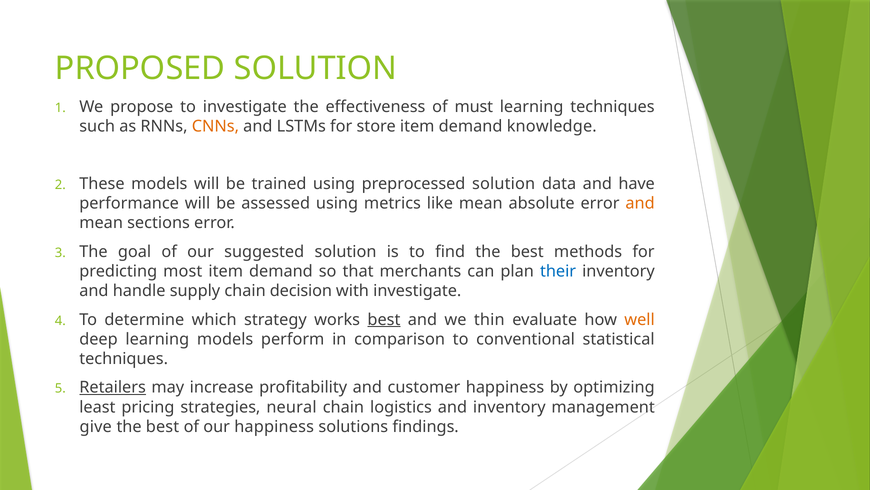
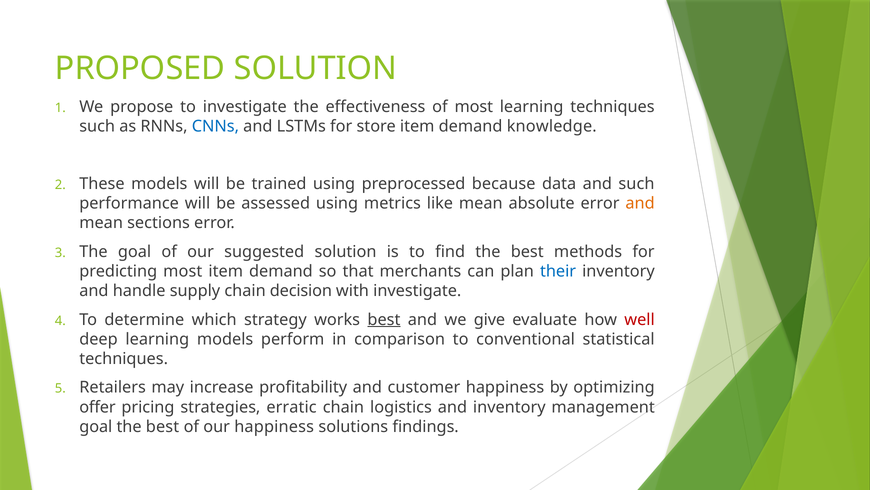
of must: must -> most (474, 107)
CNNs colour: orange -> blue (215, 126)
preprocessed solution: solution -> because (504, 184)
and have: have -> such (636, 184)
thin: thin -> give (489, 319)
well colour: orange -> red (640, 319)
Retailers underline: present -> none (113, 387)
least: least -> offer (97, 407)
neural: neural -> erratic (292, 407)
give: give -> goal (96, 426)
